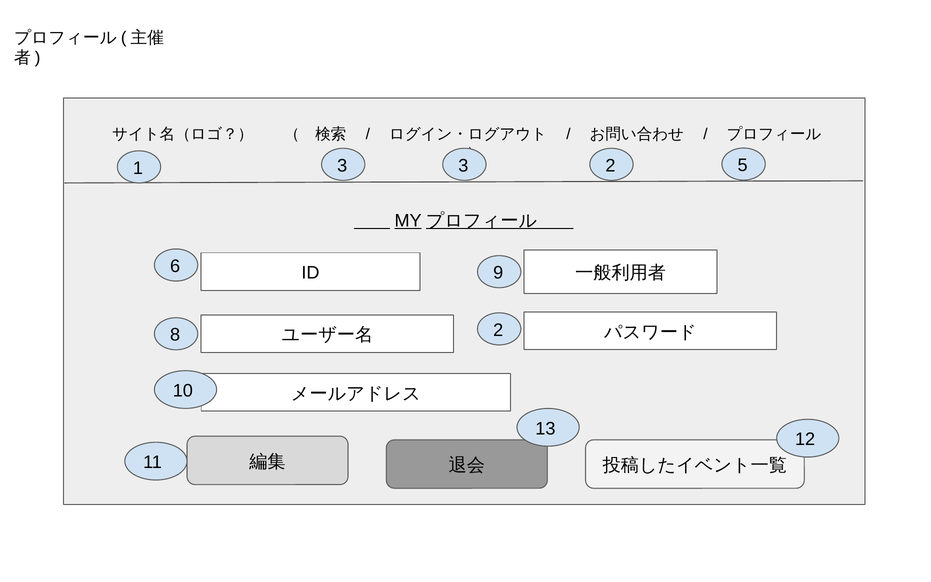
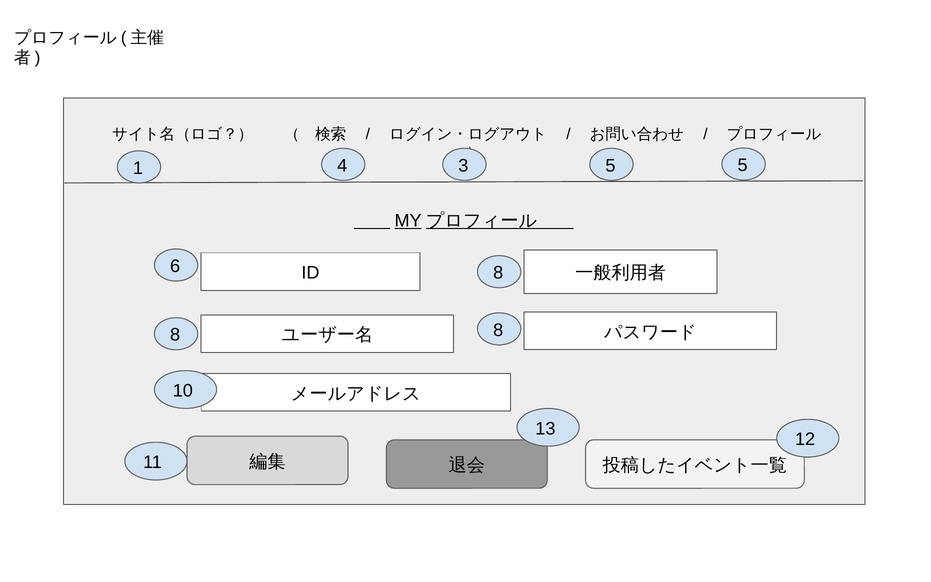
1 3: 3 -> 4 (342, 166)
3 2: 2 -> 5 (610, 166)
6 9: 9 -> 8 (498, 273)
8 2: 2 -> 8 (498, 330)
